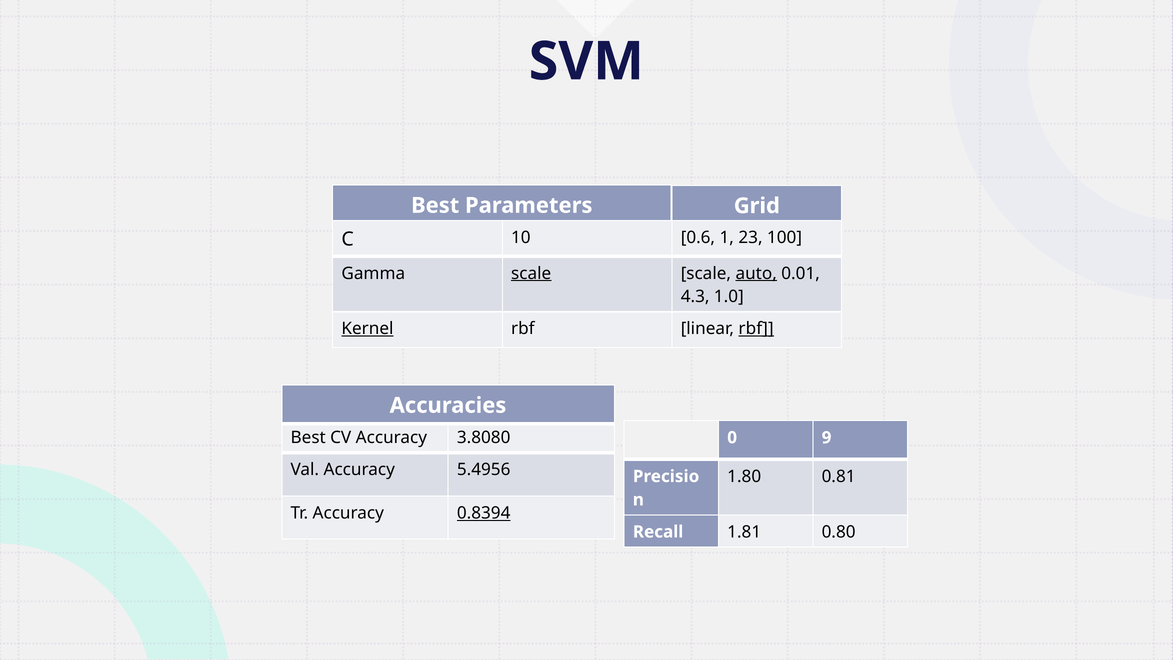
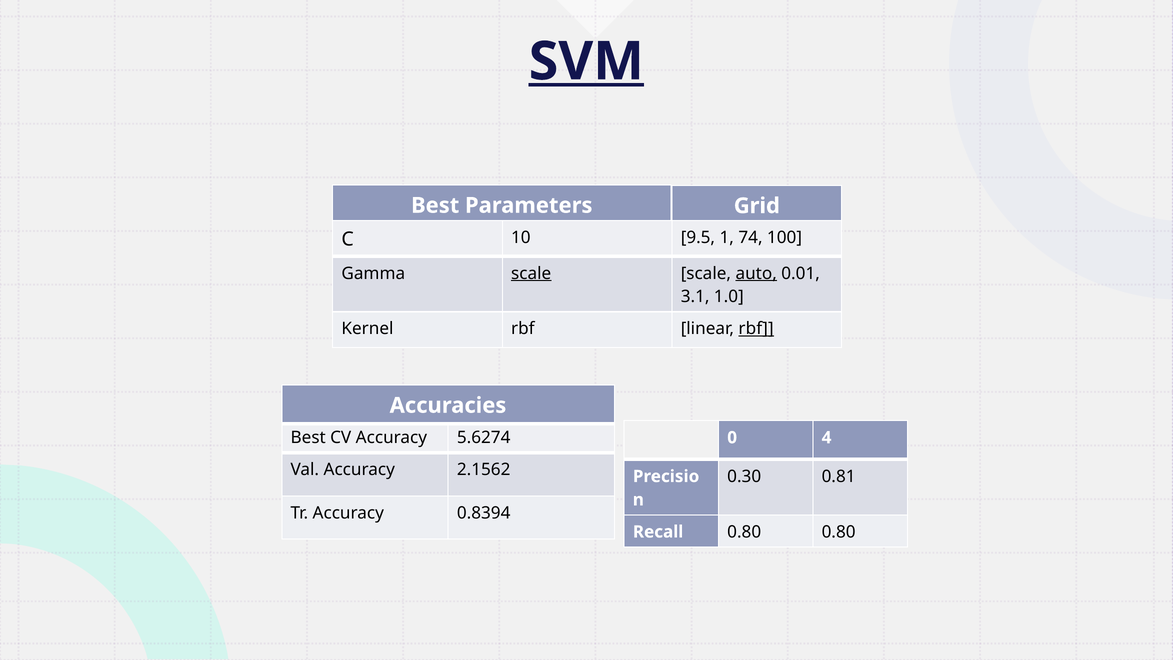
SVM underline: none -> present (586, 62)
0.6: 0.6 -> 9.5 (698, 238)
23: 23 -> 74 (751, 238)
4.3: 4.3 -> 3.1 (695, 297)
Kernel underline: present -> none (367, 329)
3.8080: 3.8080 -> 5.6274 (484, 438)
9: 9 -> 4 (827, 438)
5.4956: 5.4956 -> 2.1562 (484, 470)
1.80: 1.80 -> 0.30 (744, 476)
0.8394 underline: present -> none (484, 513)
Recall 1.81: 1.81 -> 0.80 (744, 532)
